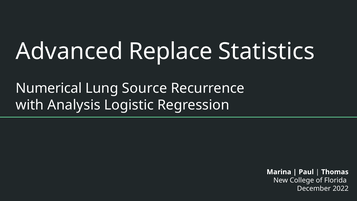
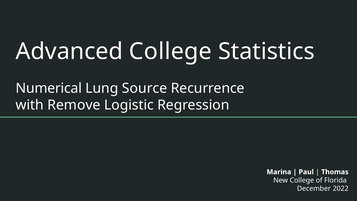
Advanced Replace: Replace -> College (170, 51)
Analysis: Analysis -> Remove (74, 105)
